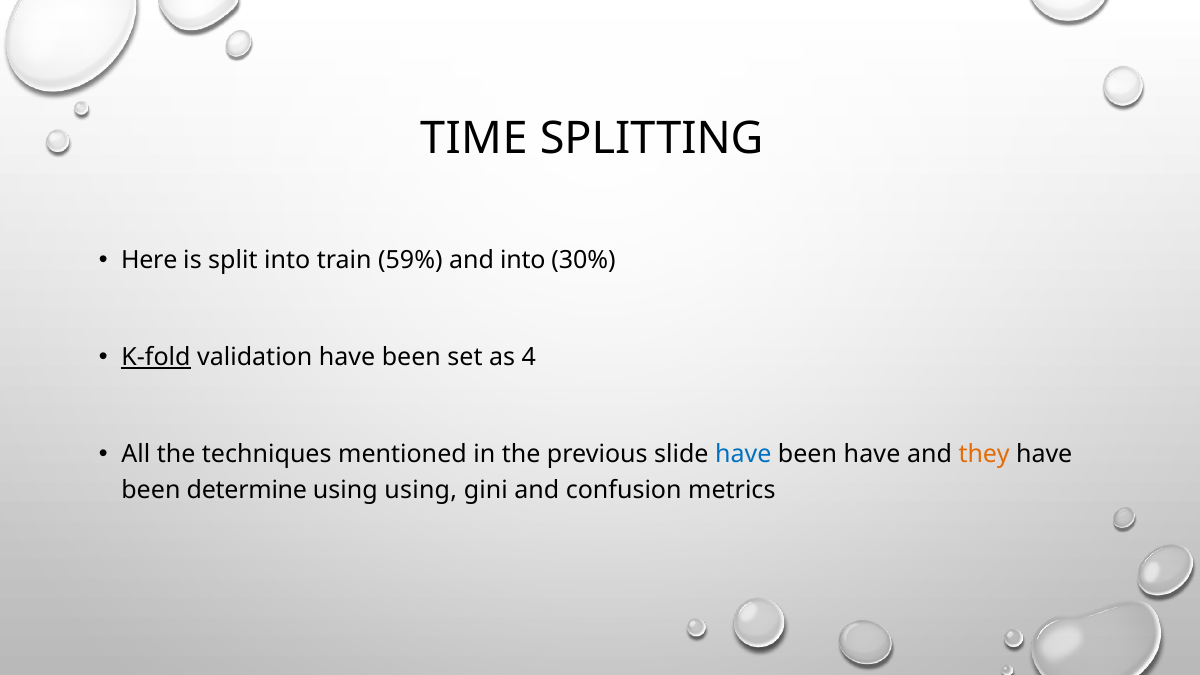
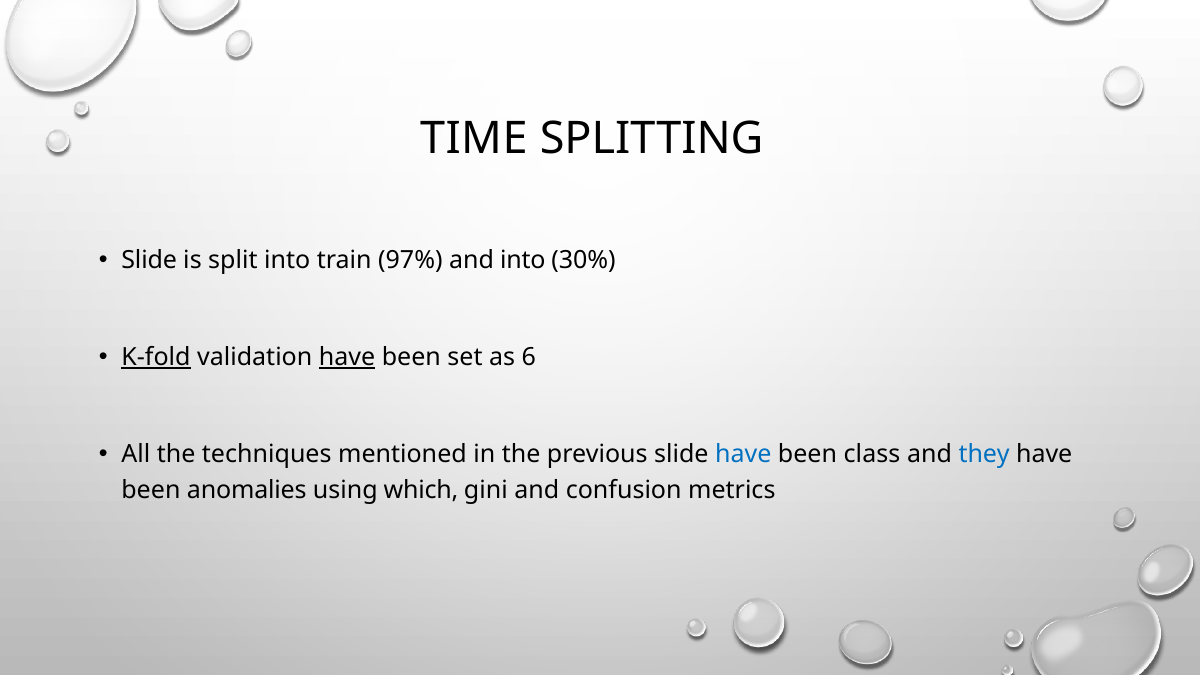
Here: Here -> Slide (149, 260)
59%: 59% -> 97% (410, 260)
have underline: none -> present (347, 357)
4: 4 -> 6 (529, 357)
been have: have -> class (872, 454)
they colour: orange -> blue (984, 454)
determine: determine -> anomalies (247, 490)
using using: using -> which (421, 490)
